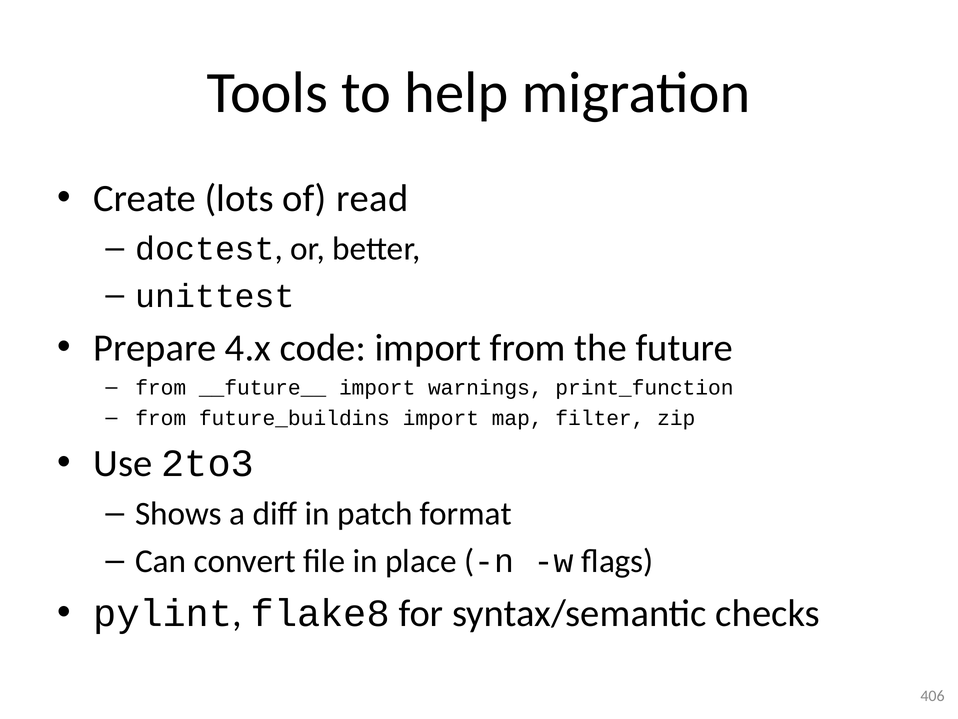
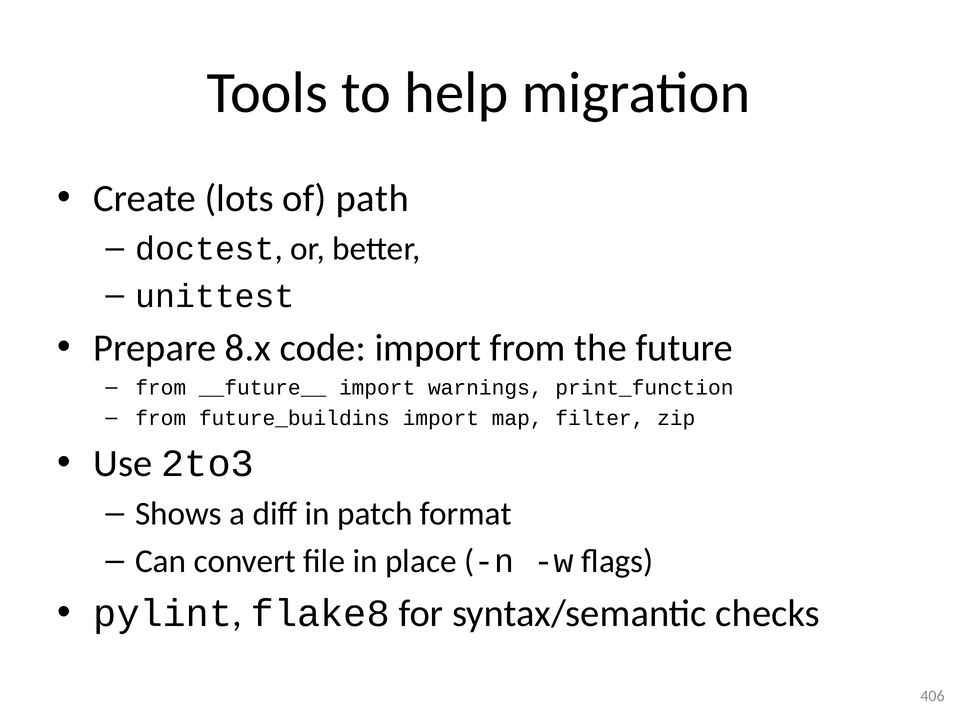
read: read -> path (372, 198)
4.x: 4.x -> 8.x (248, 348)
